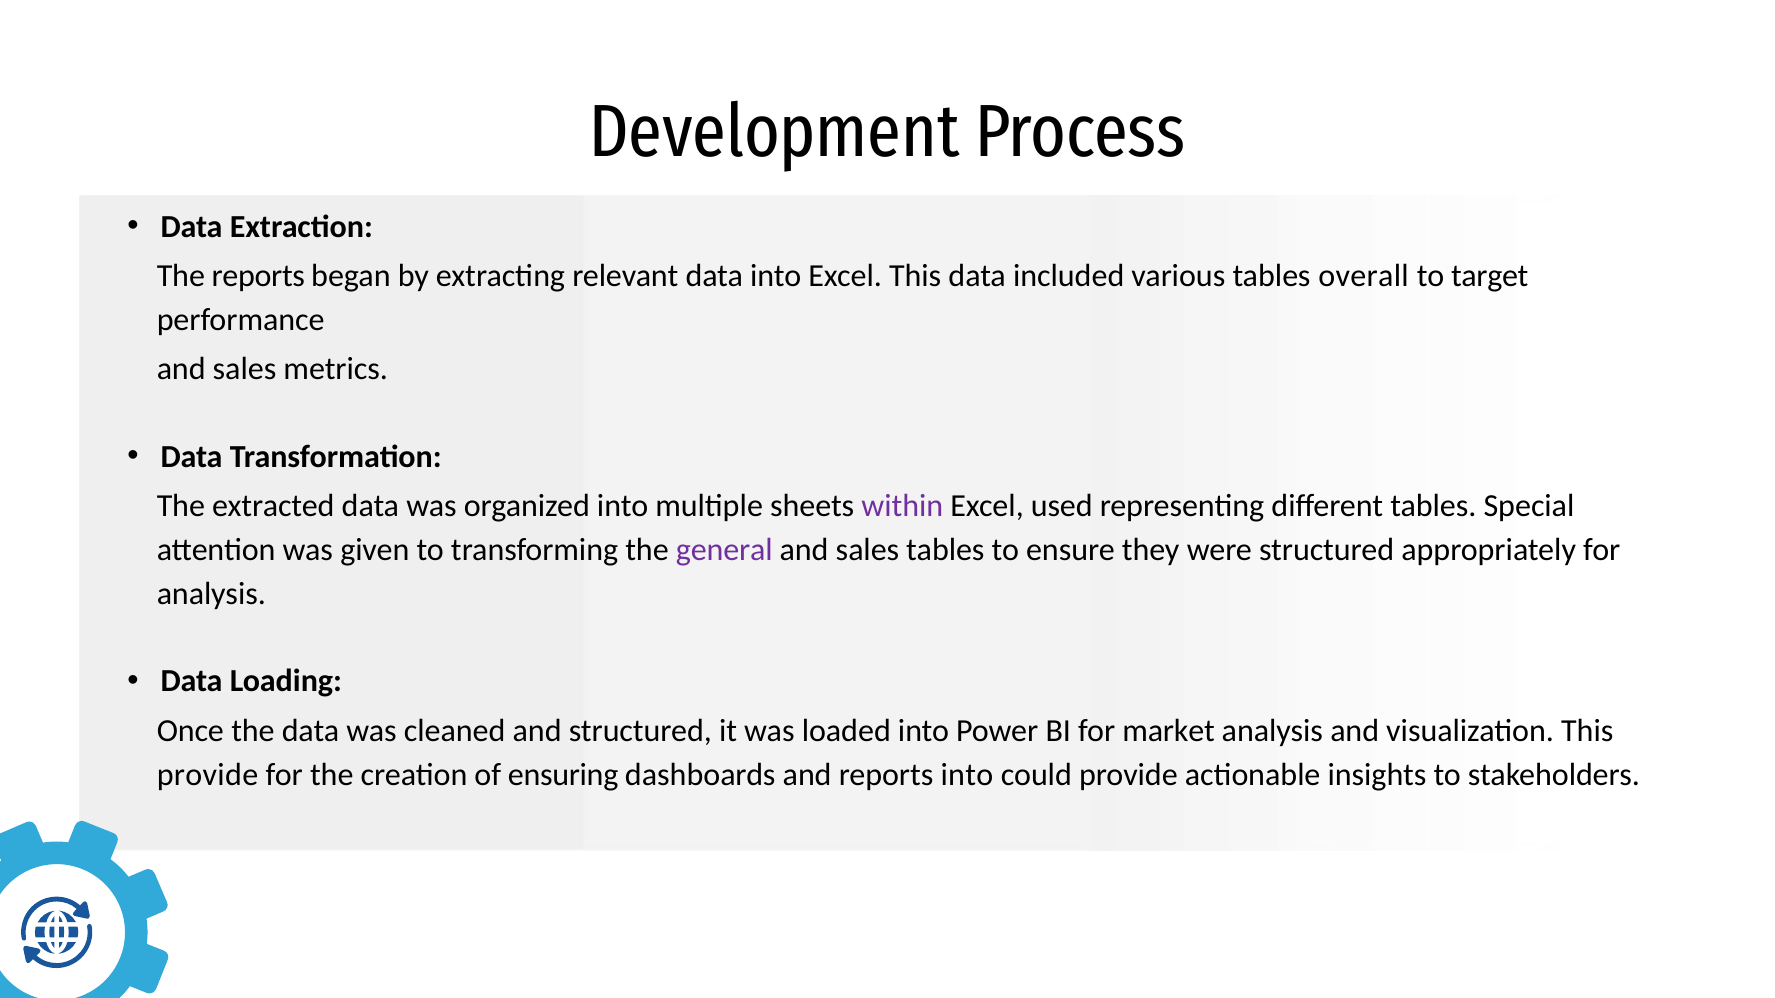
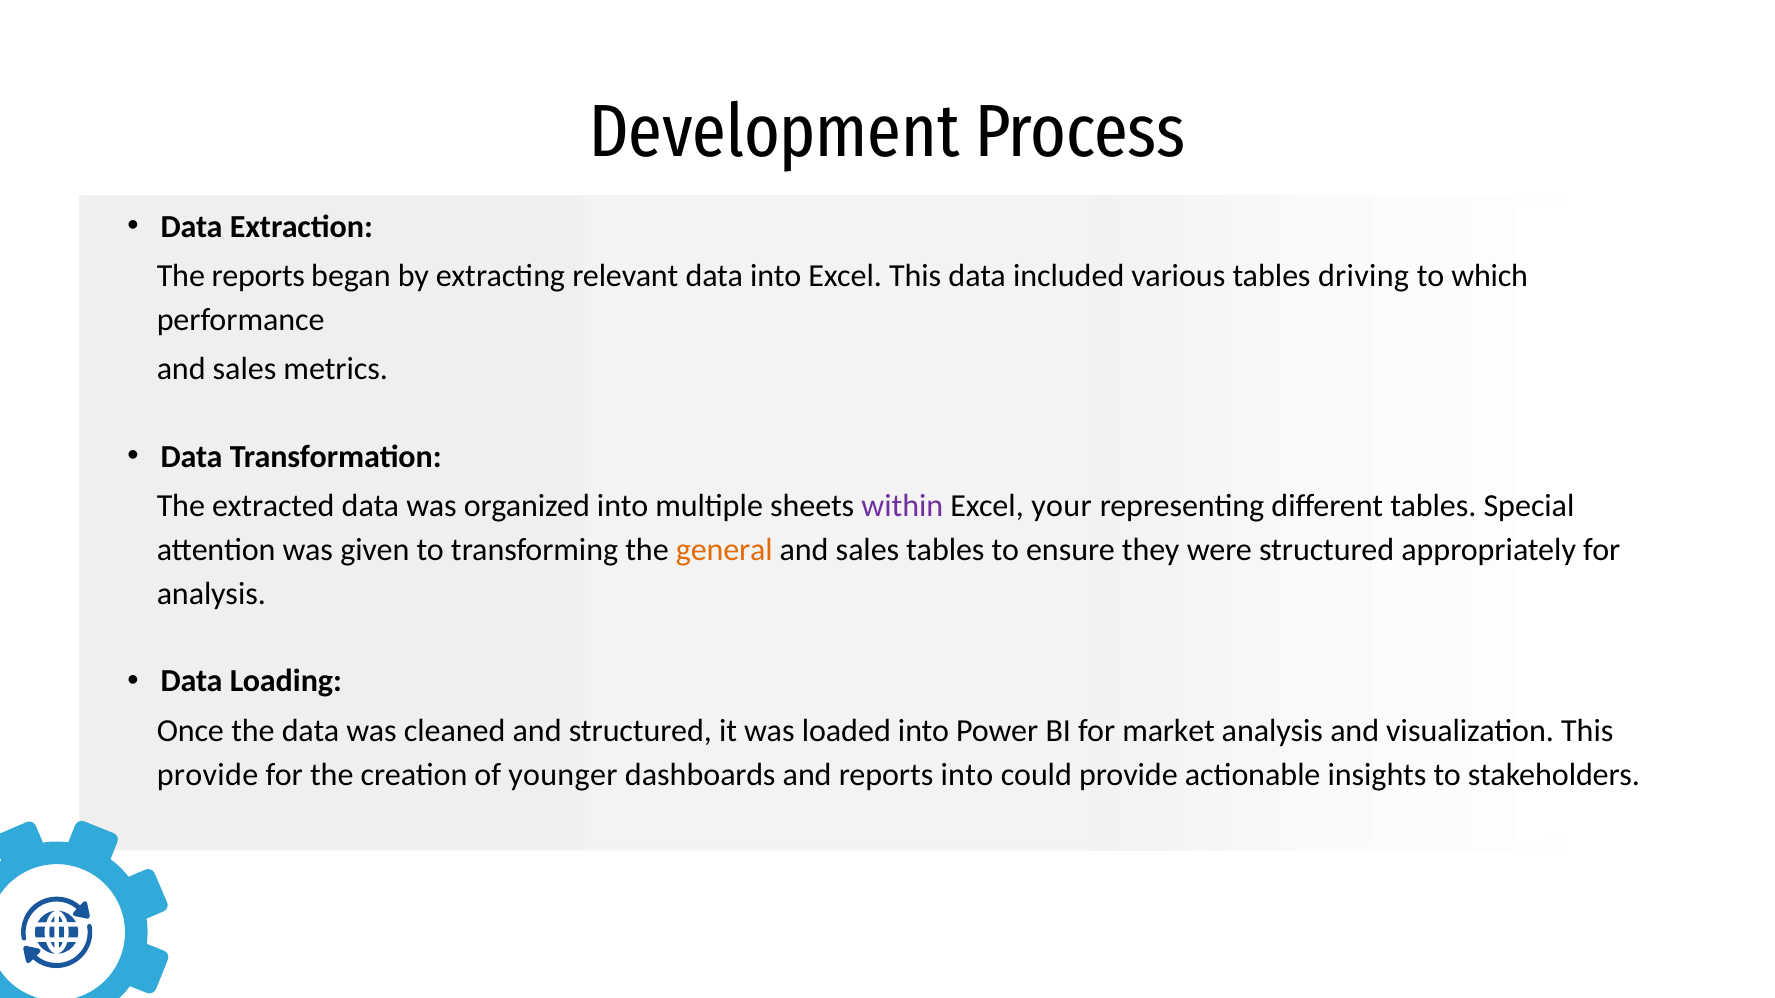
overall: overall -> driving (1364, 276)
target: target -> which (1490, 276)
used: used -> your (1062, 506)
general colour: purple -> orange (724, 550)
ensuring: ensuring -> younger (563, 775)
